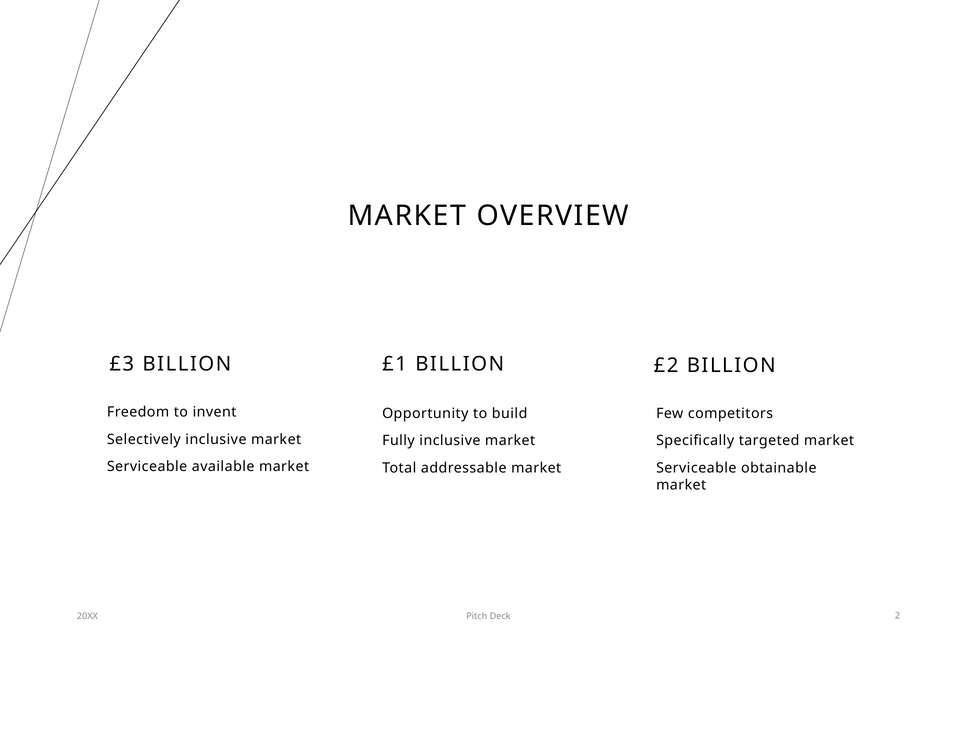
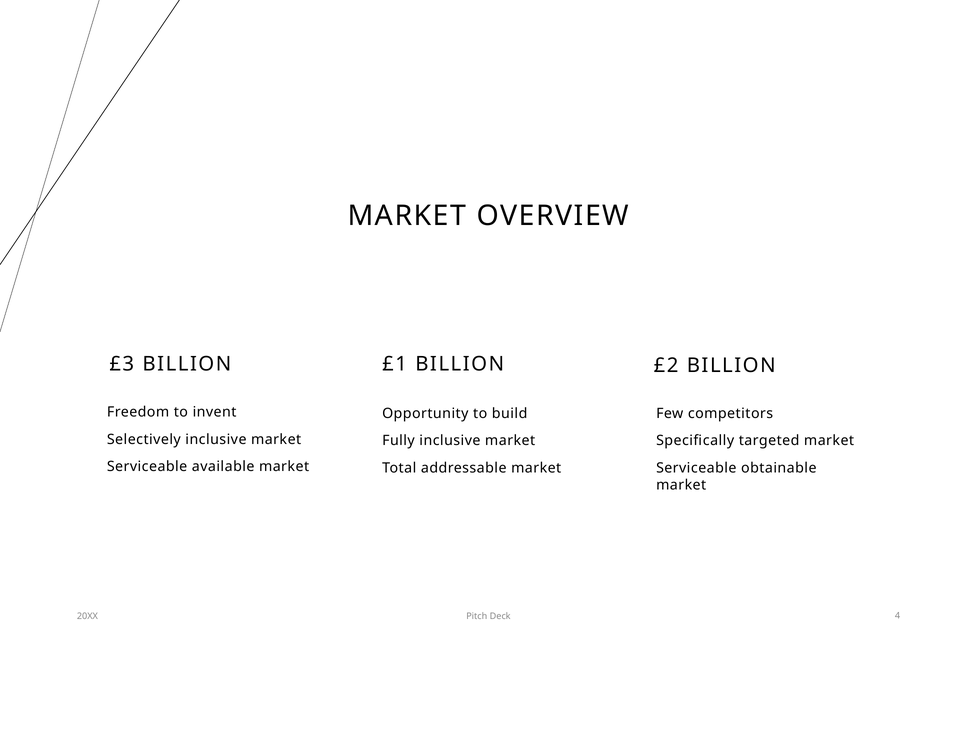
2: 2 -> 4 (897, 616)
